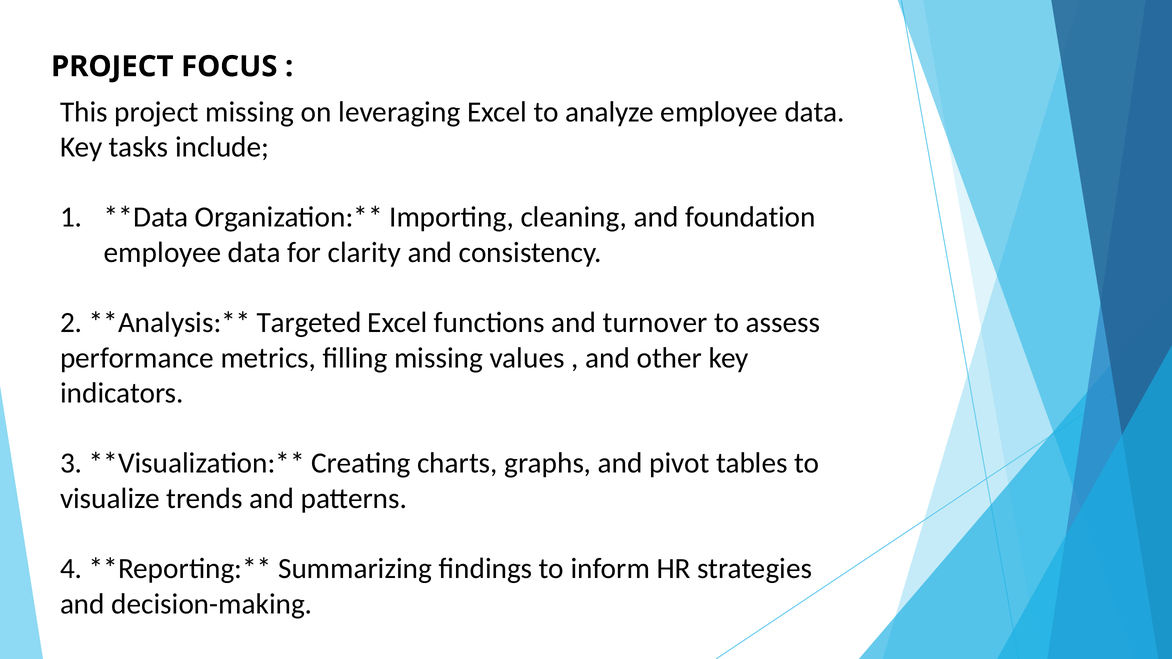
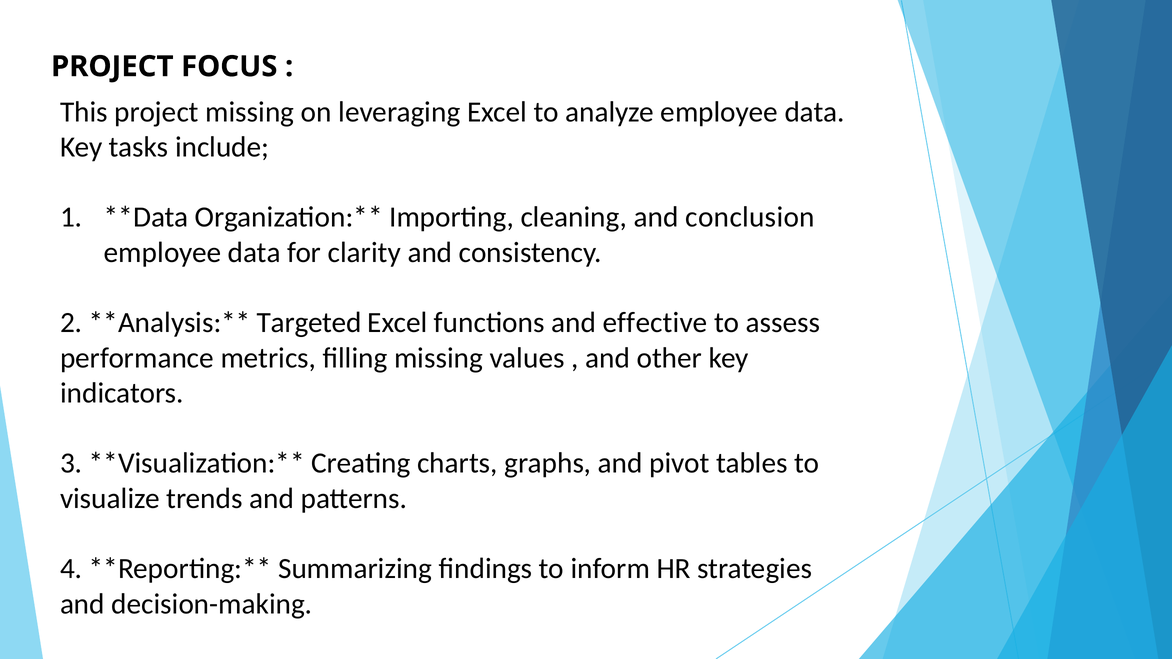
foundation: foundation -> conclusion (750, 217)
turnover: turnover -> effective (655, 323)
